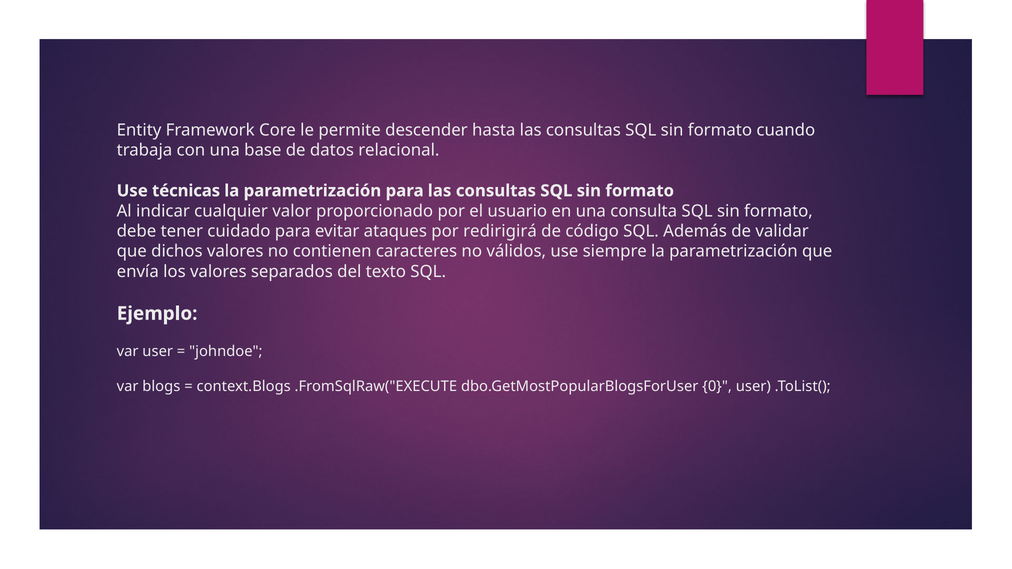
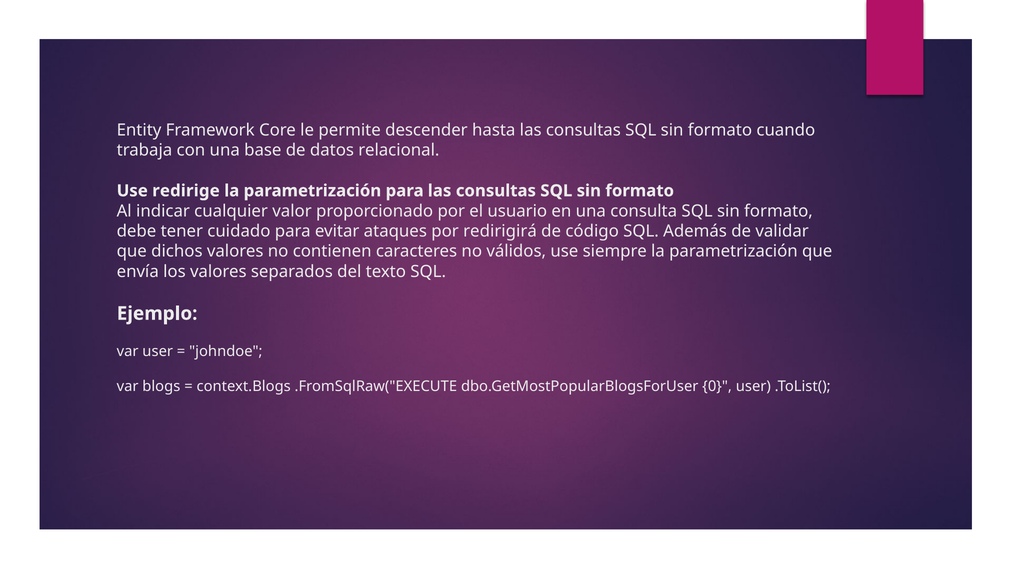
técnicas: técnicas -> redirige (186, 191)
